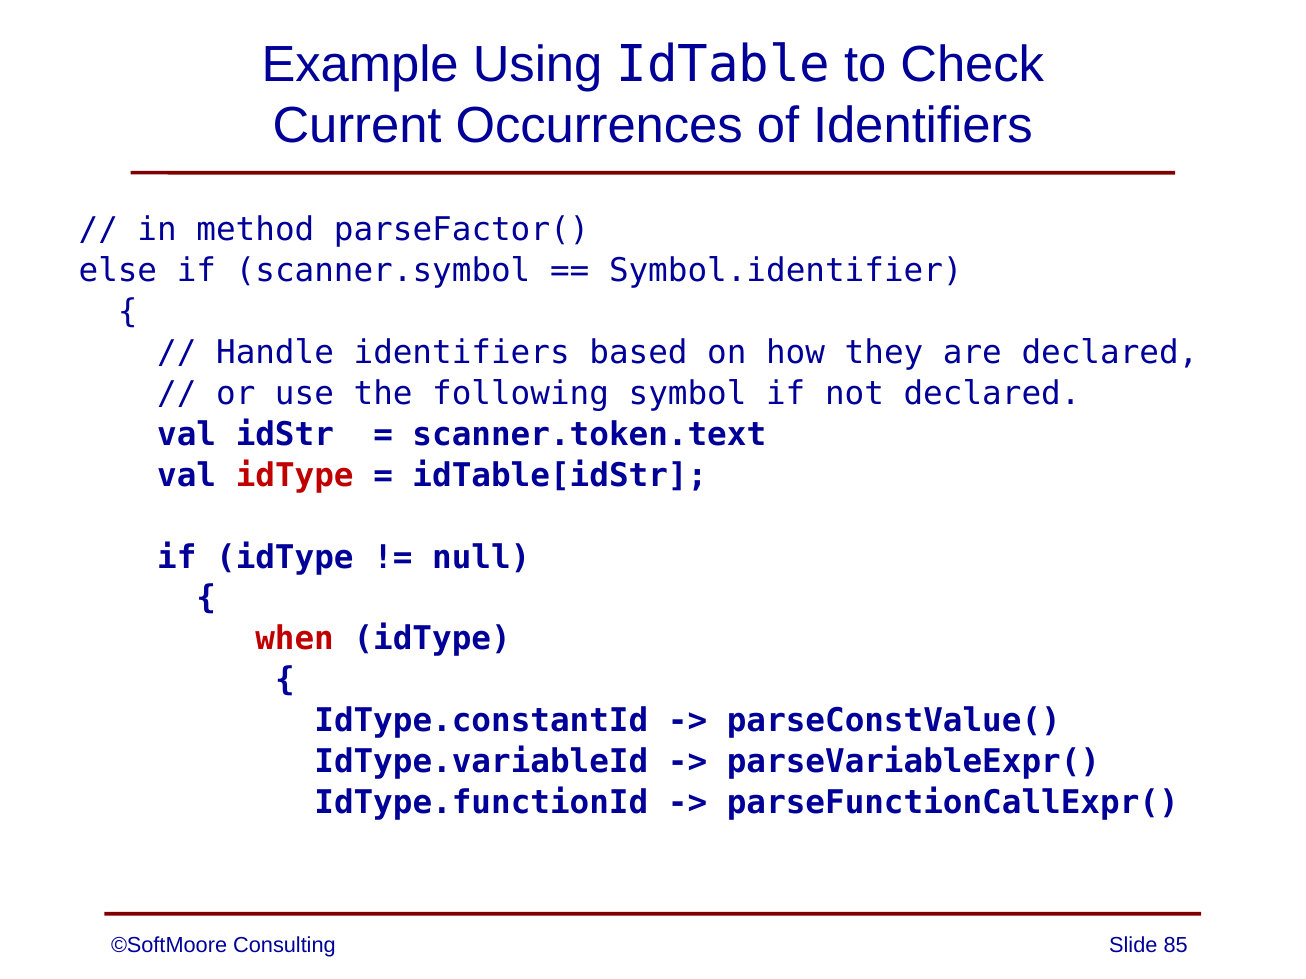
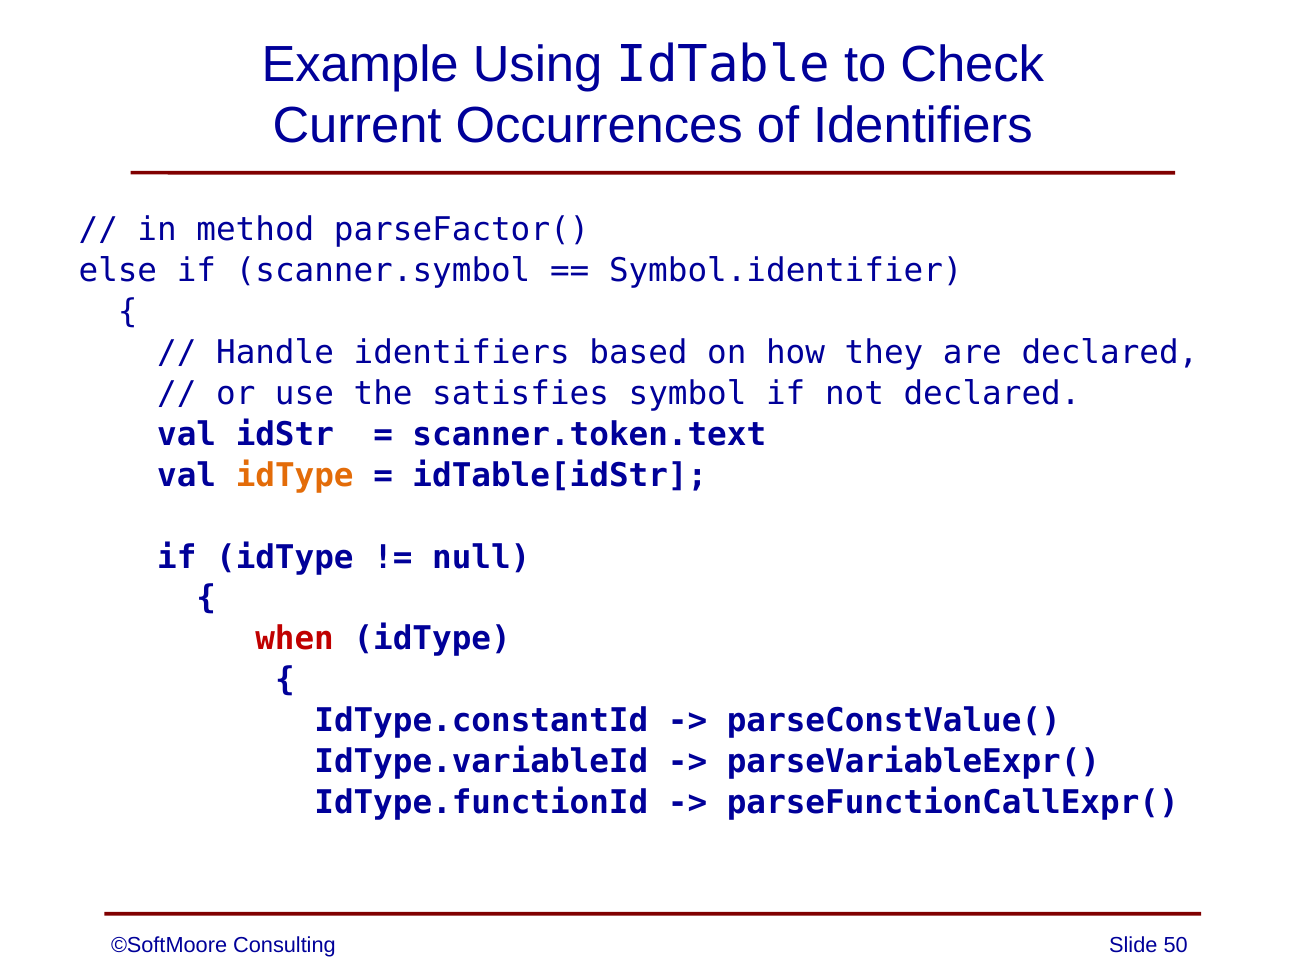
following: following -> satisfies (521, 394)
idType colour: red -> orange (295, 476)
85: 85 -> 50 (1176, 946)
